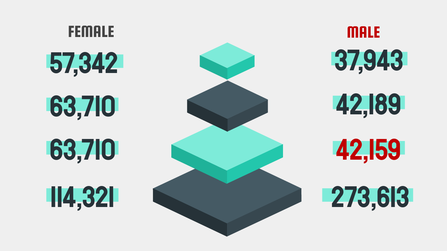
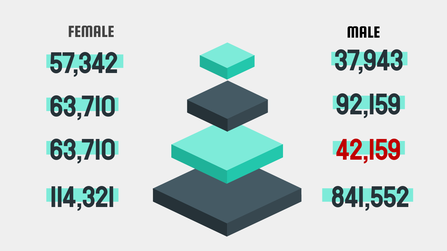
MALE colour: red -> black (363, 32)
42,189: 42,189 -> 92,159 (369, 105)
273,613: 273,613 -> 841,552 (370, 198)
